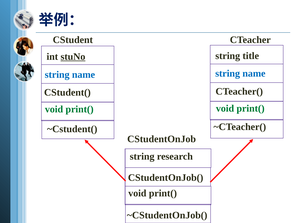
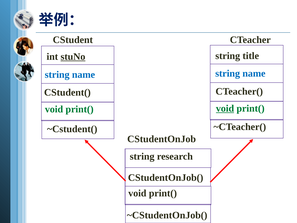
void underline: none -> present (225, 108)
